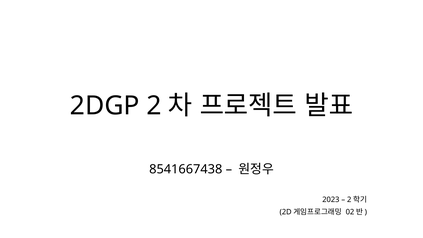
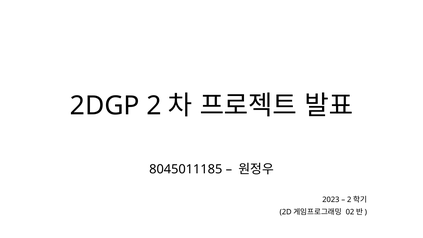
8541667438: 8541667438 -> 8045011185 (186, 169)
